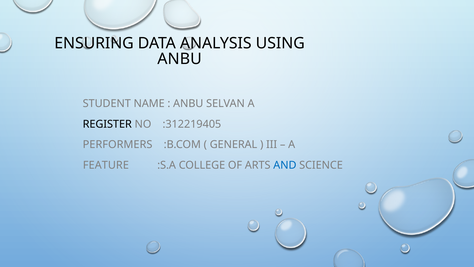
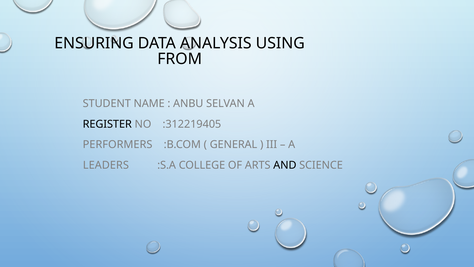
ANBU: ANBU -> FROM (180, 59)
FEATURE: FEATURE -> LEADERS (106, 165)
AND colour: blue -> black (285, 165)
